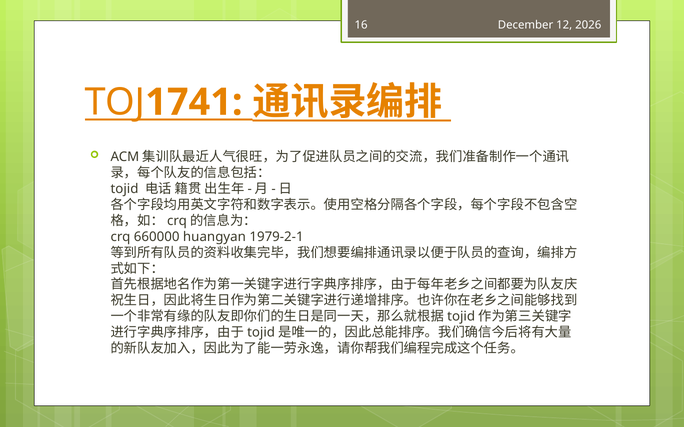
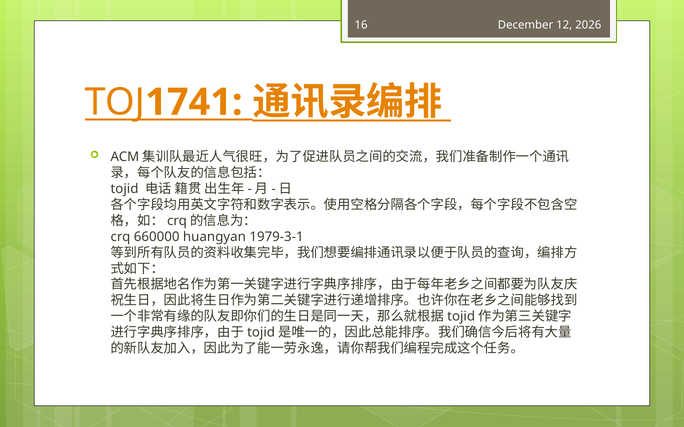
1979-2-1: 1979-2-1 -> 1979-3-1 (277, 237)
